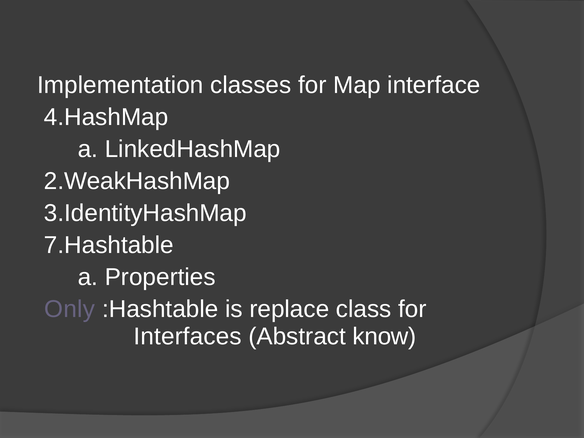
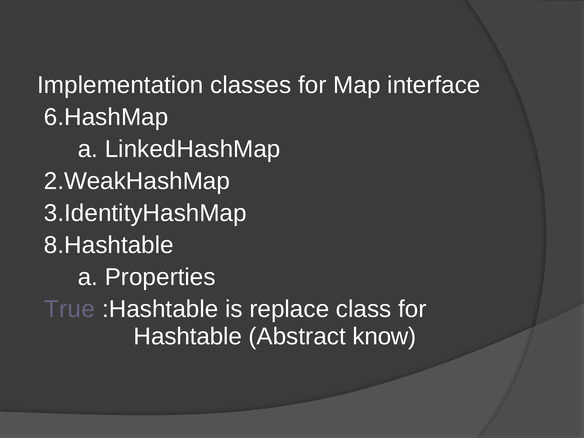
4.HashMap: 4.HashMap -> 6.HashMap (106, 117)
7.Hashtable: 7.Hashtable -> 8.Hashtable (109, 245)
Only: Only -> True (70, 309)
Interfaces: Interfaces -> Hashtable (188, 336)
